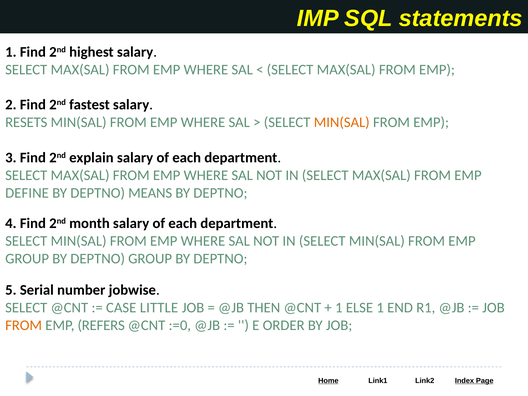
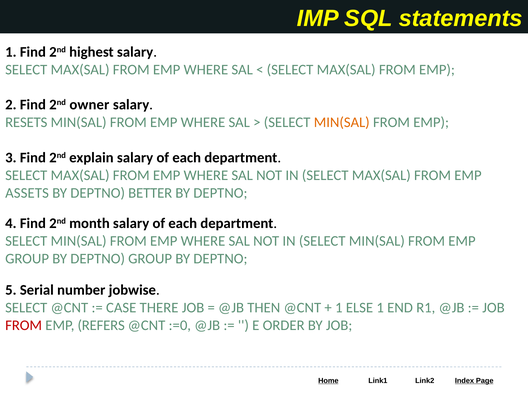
fastest: fastest -> owner (89, 105)
DEFINE: DEFINE -> ASSETS (27, 193)
MEANS: MEANS -> BETTER (150, 193)
LITTLE: LITTLE -> THERE (159, 308)
FROM colour: orange -> red (24, 325)
